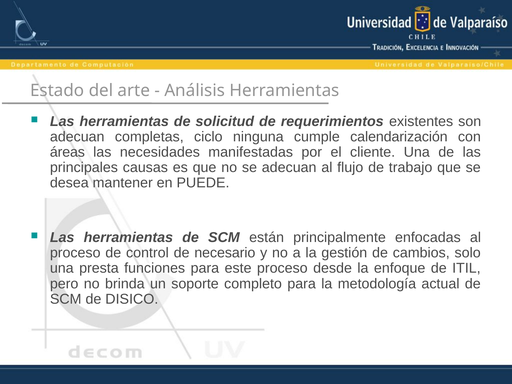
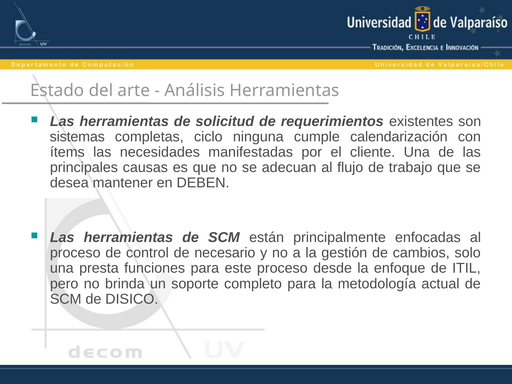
adecuan: adecuan -> sistemas (77, 137)
áreas: áreas -> ítems (67, 152)
PUEDE: PUEDE -> DEBEN (203, 183)
